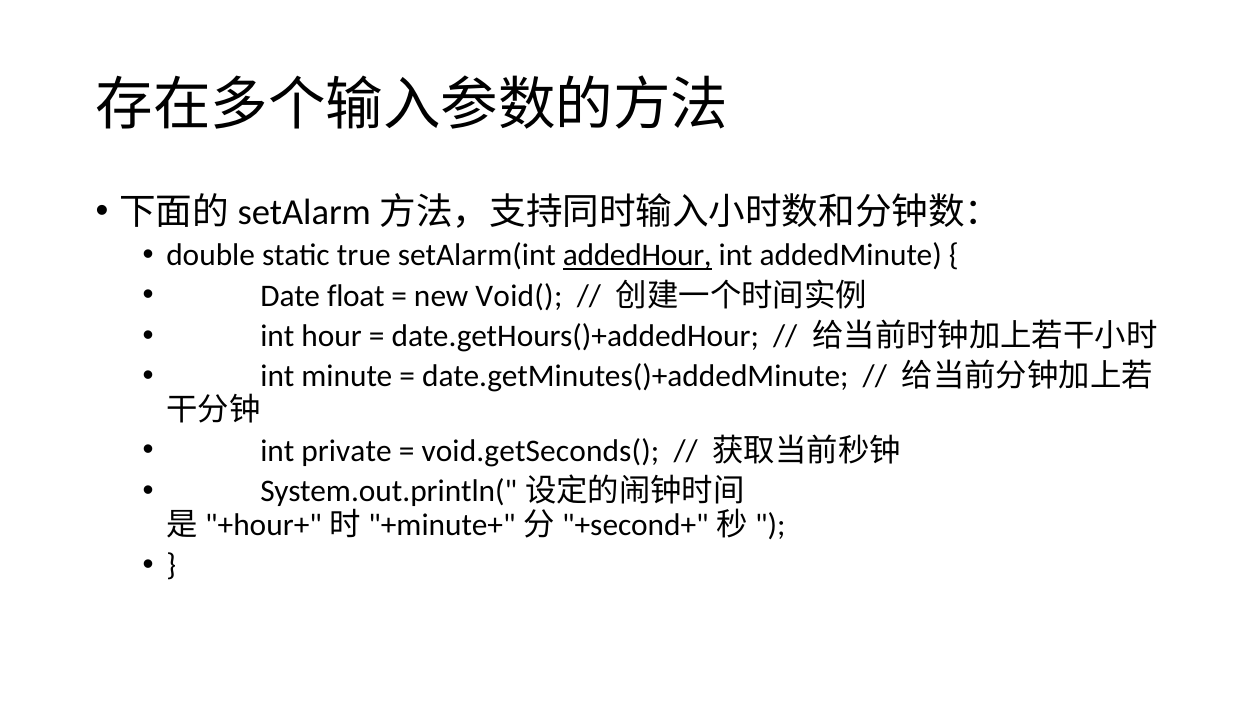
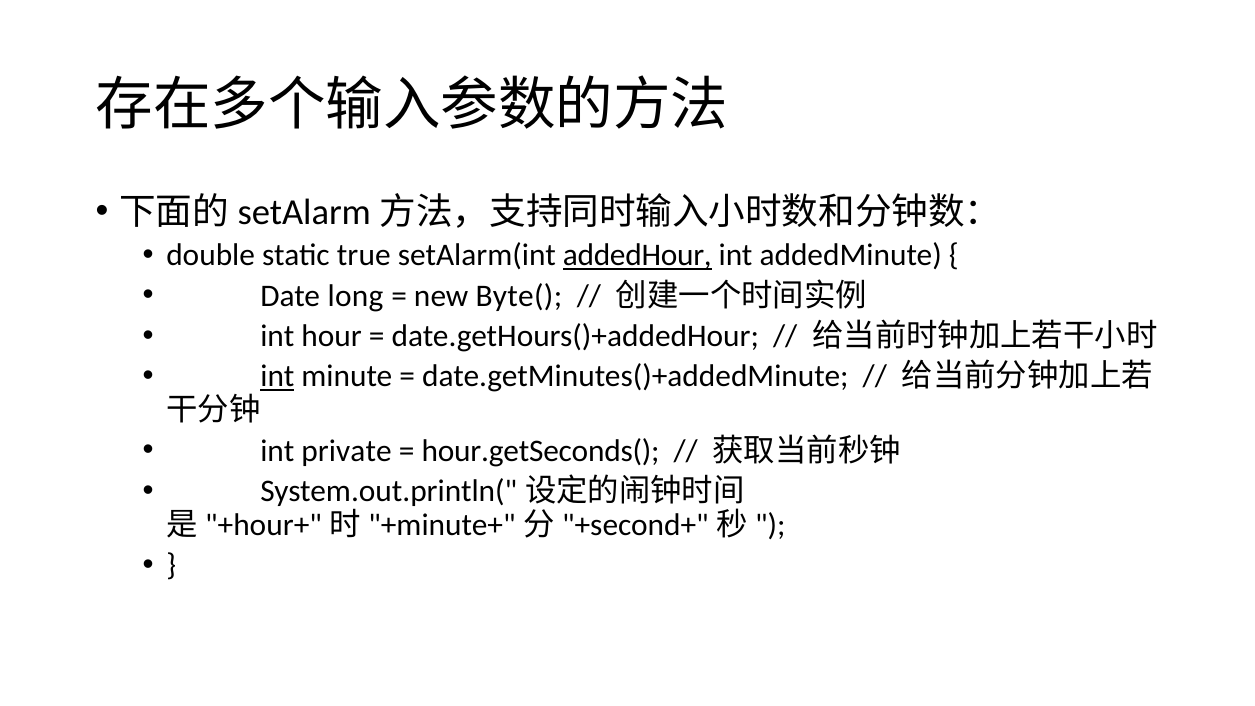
float: float -> long (356, 296)
Void(: Void( -> Byte( (519, 296)
int underline: none -> present (277, 377)
void.getSeconds(: void.getSeconds( -> hour.getSeconds( (541, 451)
